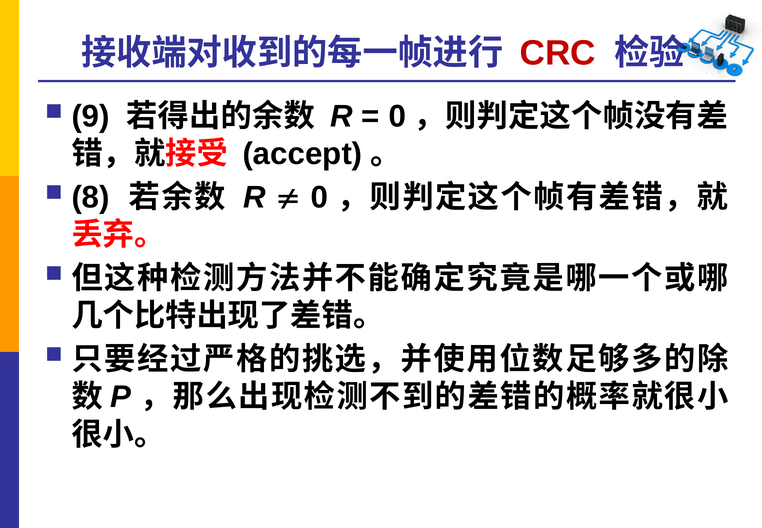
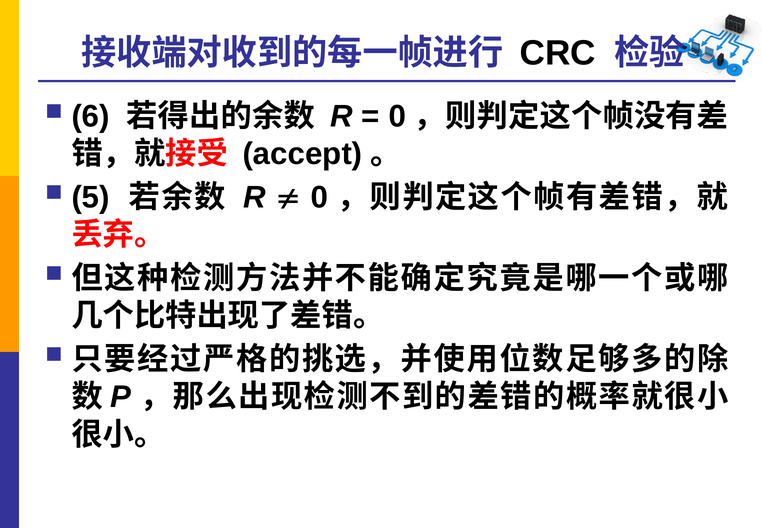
CRC colour: red -> black (558, 53)
9: 9 -> 6 (91, 117)
8: 8 -> 5 (91, 197)
